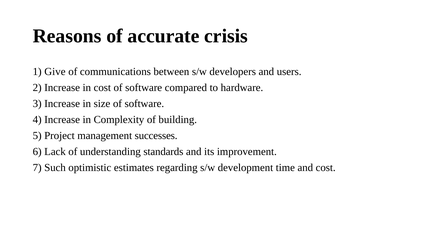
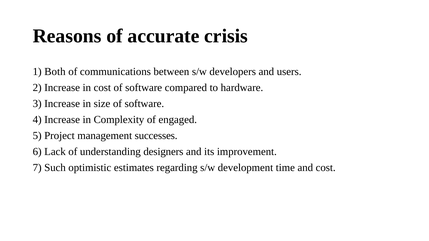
Give: Give -> Both (55, 72)
building: building -> engaged (178, 120)
standards: standards -> designers (163, 152)
